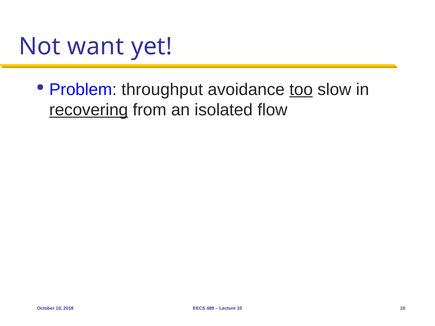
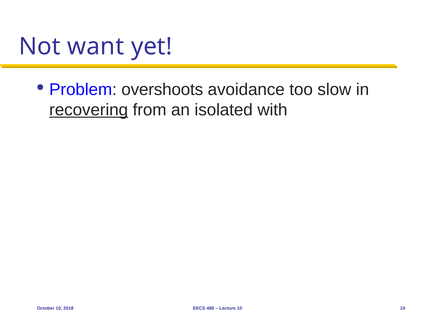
throughput: throughput -> overshoots (162, 90)
too underline: present -> none (301, 90)
flow: flow -> with (272, 110)
